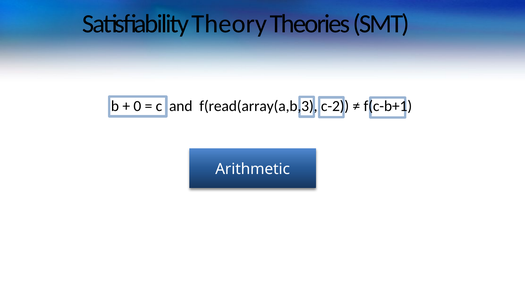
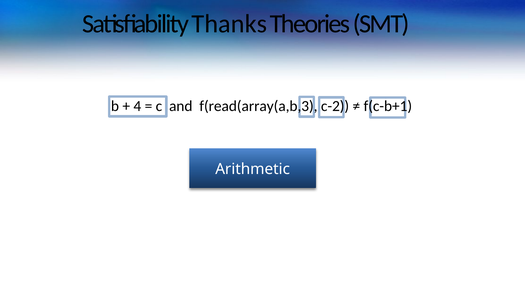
Theory: Theory -> Thanks (229, 24)
0: 0 -> 4 (137, 106)
